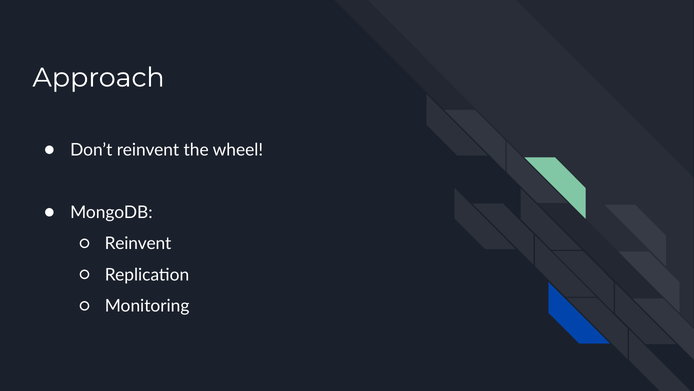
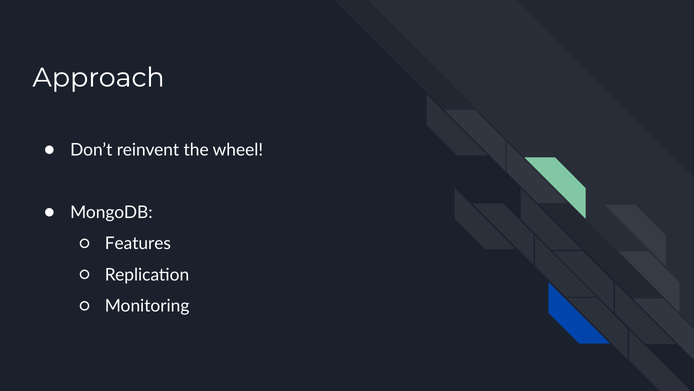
Reinvent: Reinvent -> Features (138, 243)
